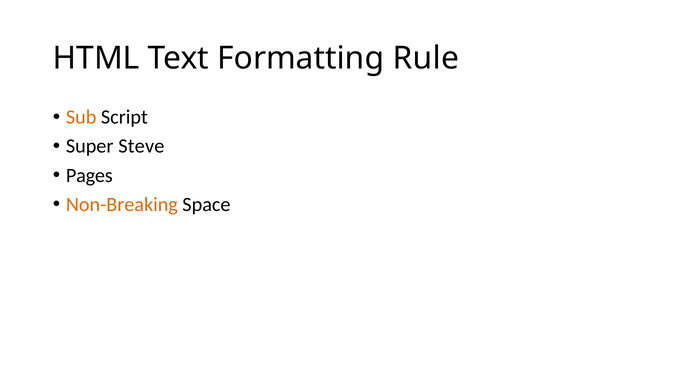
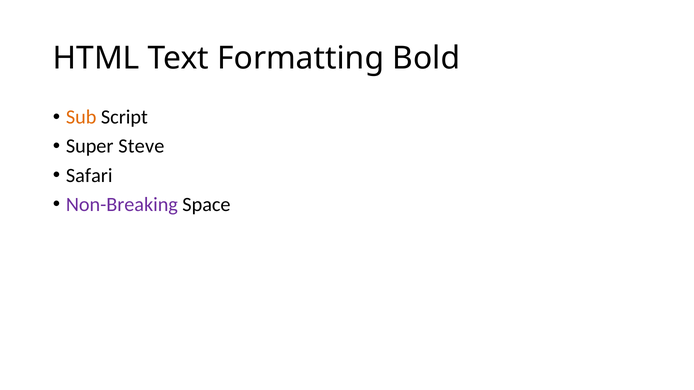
Rule: Rule -> Bold (426, 58)
Pages: Pages -> Safari (89, 176)
Non-Breaking colour: orange -> purple (122, 205)
